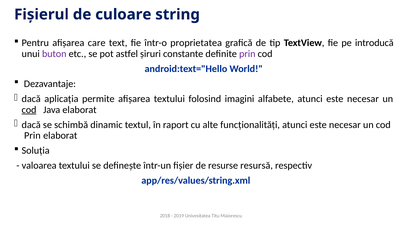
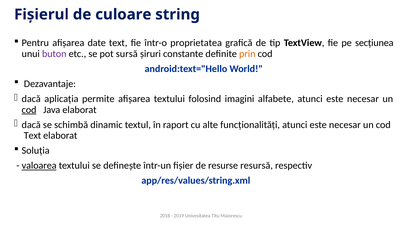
care: care -> date (97, 43)
introducă: introducă -> secțiunea (374, 43)
astfel: astfel -> sursă (127, 54)
prin colour: purple -> orange (247, 54)
Prin: Prin -> Text (32, 136)
valoarea underline: none -> present (39, 166)
